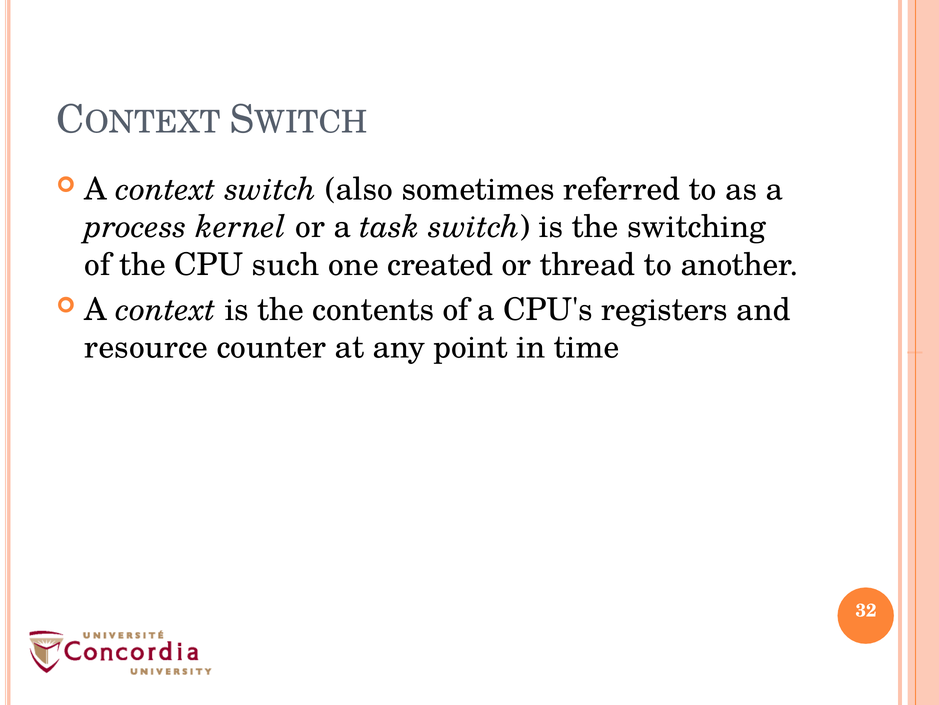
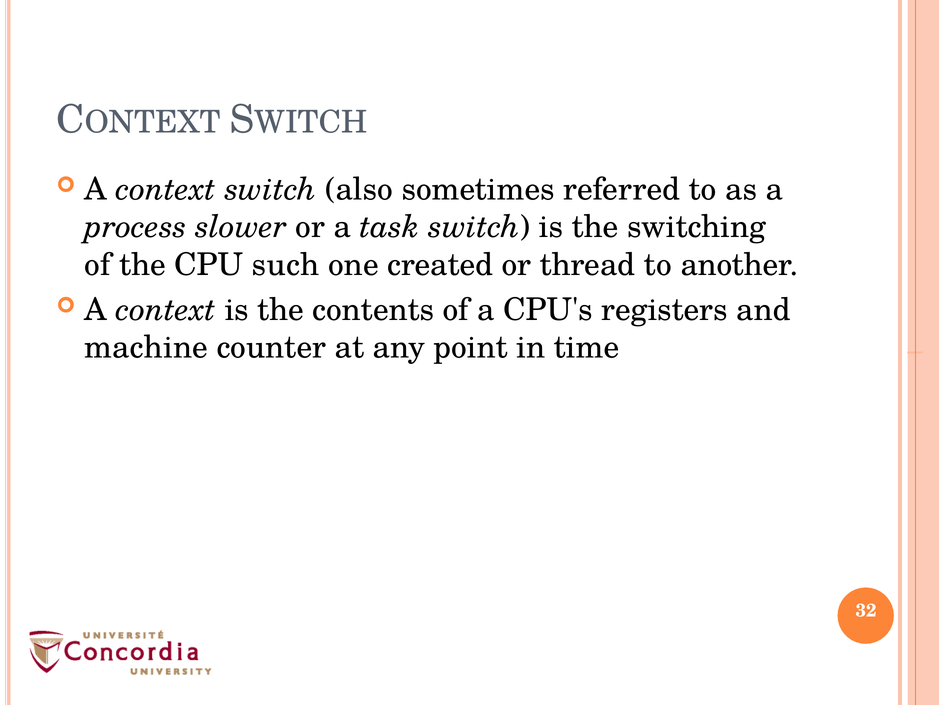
kernel: kernel -> slower (241, 227)
resource: resource -> machine (146, 347)
